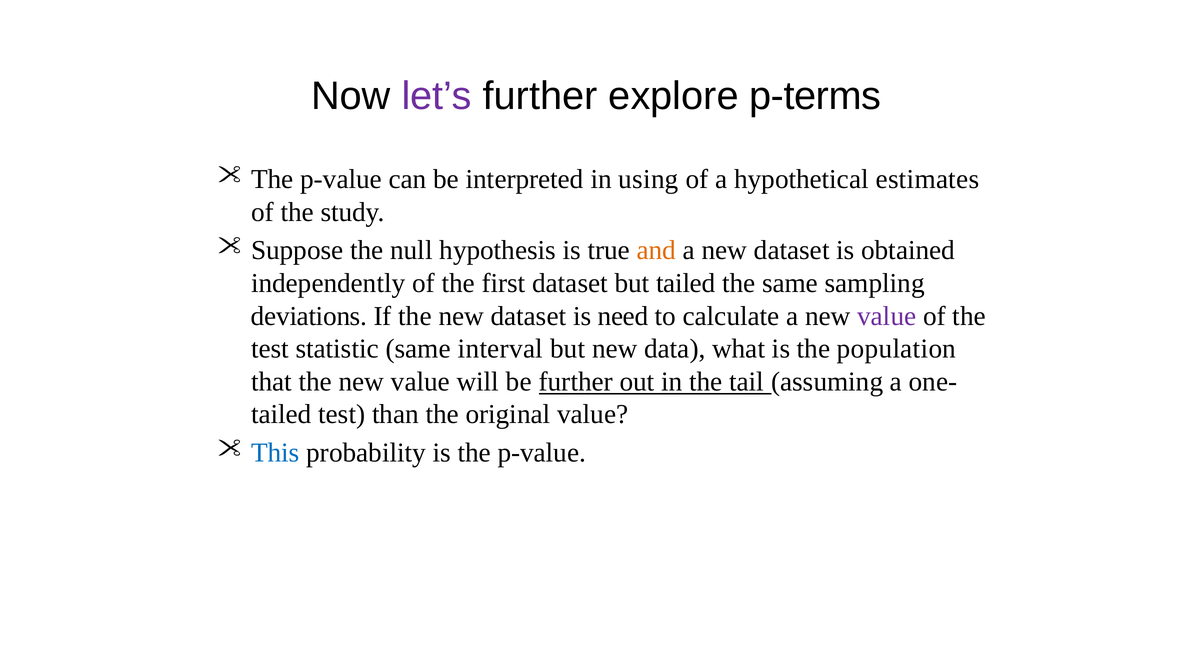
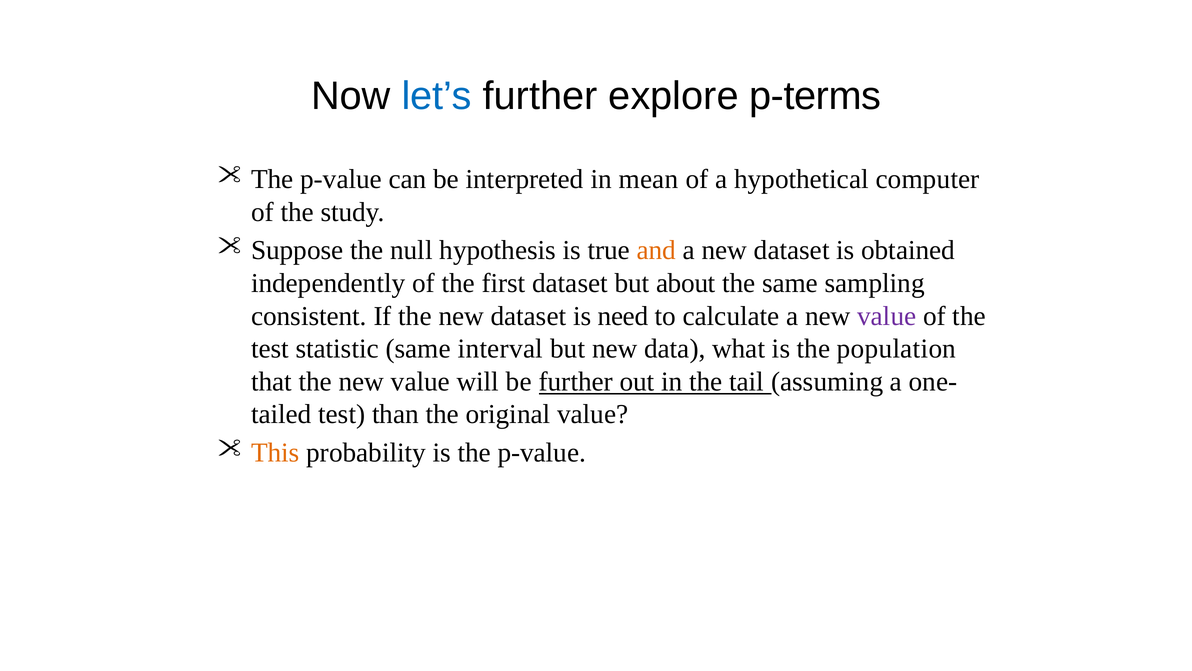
let’s colour: purple -> blue (437, 96)
using: using -> mean (649, 179)
estimates: estimates -> computer (928, 179)
but tailed: tailed -> about (686, 283)
deviations: deviations -> consistent (309, 316)
This colour: blue -> orange (275, 452)
